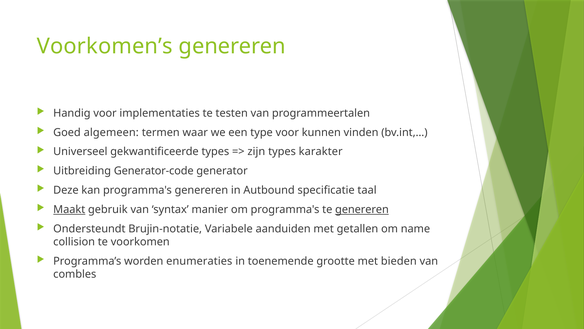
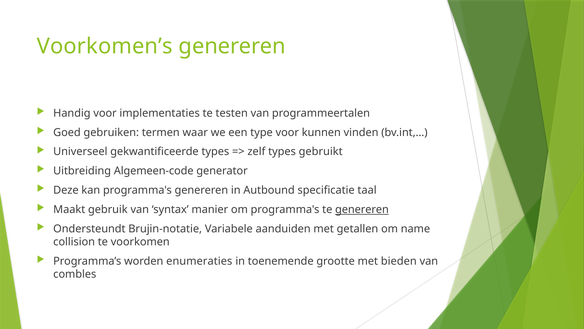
algemeen: algemeen -> gebruiken (111, 132)
zijn: zijn -> zelf (256, 151)
karakter: karakter -> gebruikt (321, 151)
Generator-code: Generator-code -> Algemeen-code (154, 171)
Maakt underline: present -> none (69, 209)
